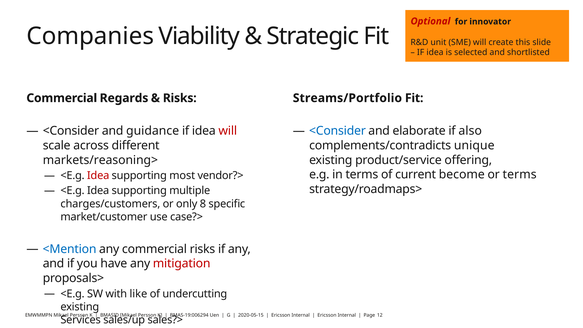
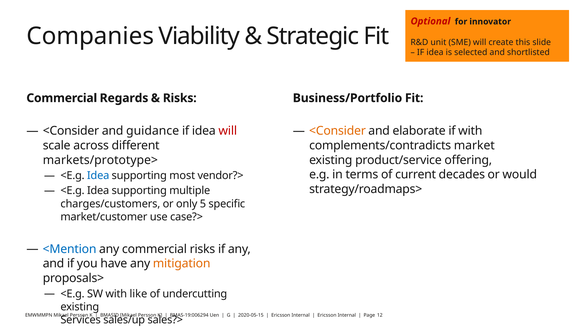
Streams/Portfolio: Streams/Portfolio -> Business/Portfolio (348, 98)
<Consider colour: blue -> orange (337, 131)
if also: also -> with (470, 131)
unique: unique -> market (474, 145)
markets/reasoning>: markets/reasoning> -> markets/prototype> (100, 160)
become: become -> decades (462, 175)
or terms: terms -> would (520, 175)
Idea colour: red -> blue (98, 176)
8: 8 -> 5 (203, 204)
mitigation colour: red -> orange (182, 264)
